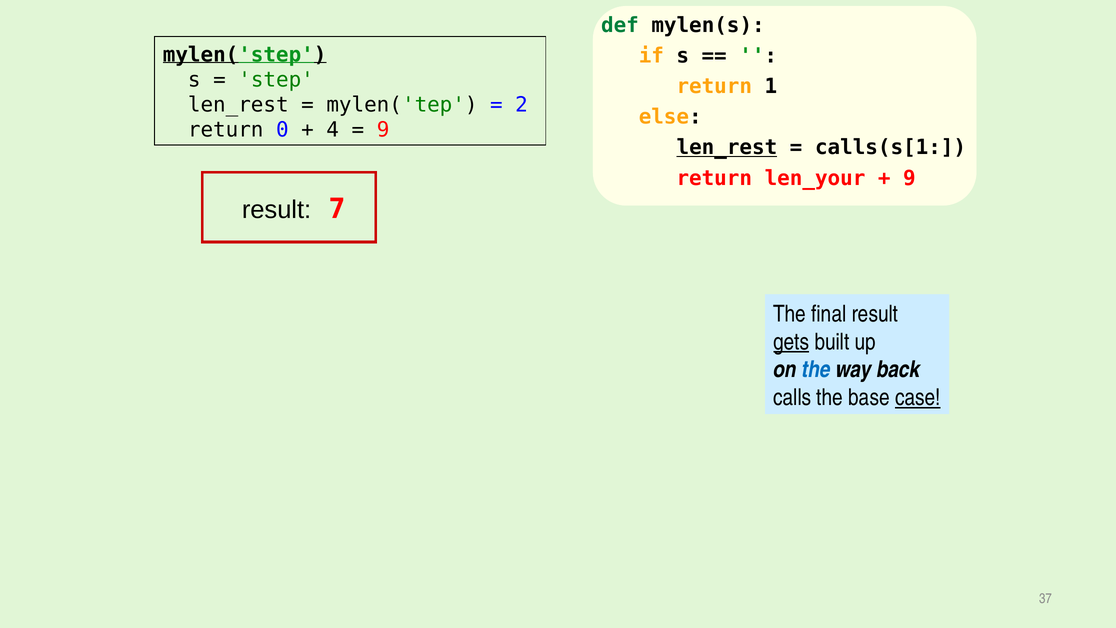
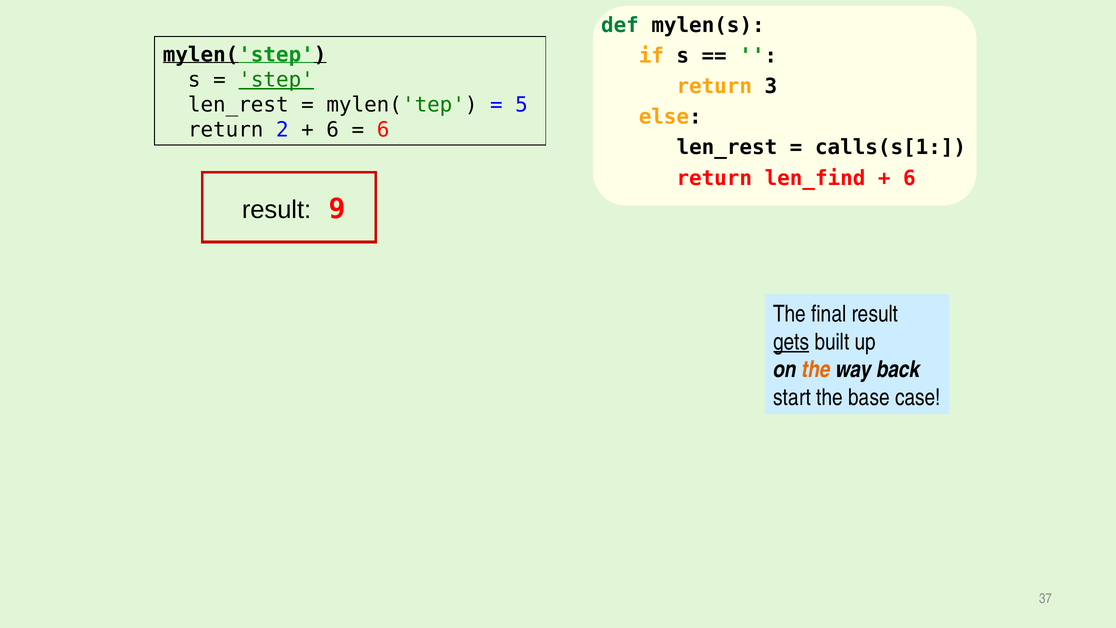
step underline: none -> present (276, 80)
1: 1 -> 3 (771, 86)
2: 2 -> 5 (522, 105)
0: 0 -> 2 (282, 130)
4: 4 -> 6 (333, 130)
9: 9 -> 6 (383, 130)
len_rest underline: present -> none (727, 148)
len_your: len_your -> len_find (815, 178)
9: 9 -> 6 (909, 178)
7: 7 -> 9 (337, 209)
the colour: blue -> orange (816, 370)
calls: calls -> start (792, 398)
case underline: present -> none (918, 398)
